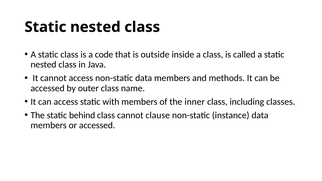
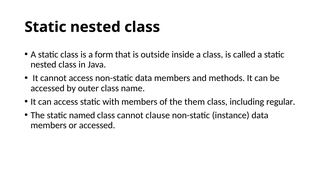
code: code -> form (104, 54)
inner: inner -> them (195, 102)
classes: classes -> regular (281, 102)
behind: behind -> named (82, 115)
